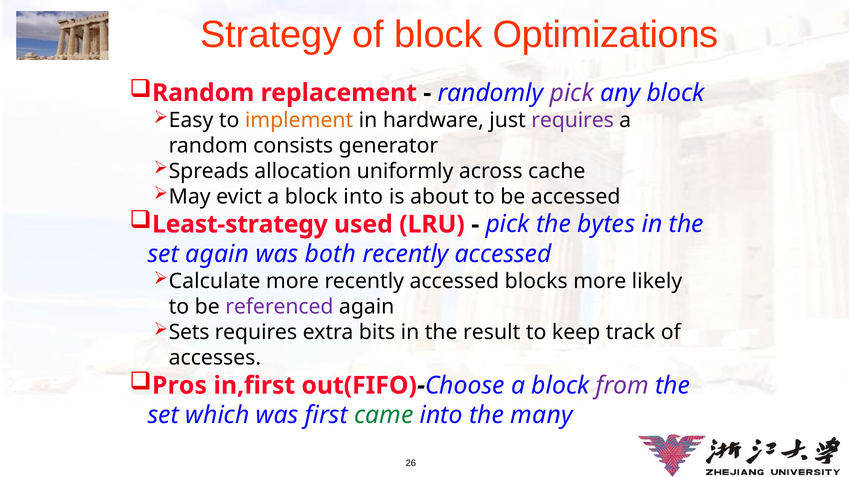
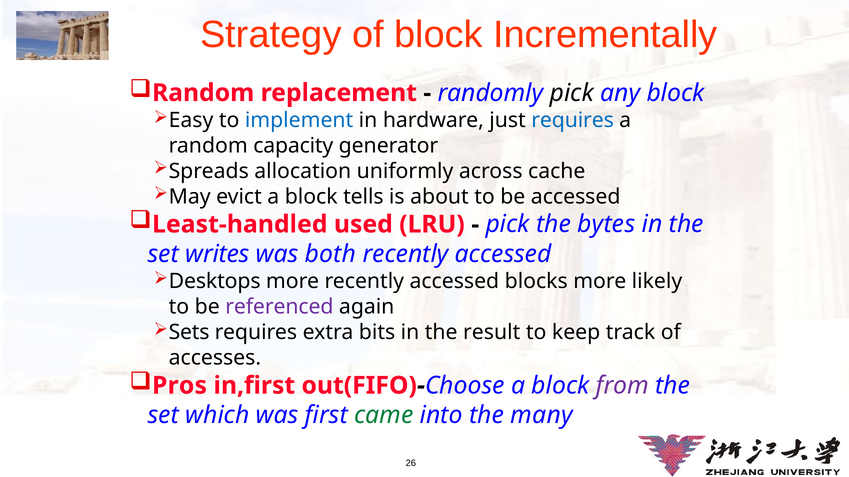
Optimizations: Optimizations -> Incrementally (605, 35)
pick colour: purple -> black (572, 93)
implement colour: orange -> blue (299, 120)
requires colour: purple -> blue (573, 120)
consists: consists -> capacity (293, 146)
block into: into -> tells (363, 197)
Least-strategy: Least-strategy -> Least-handled (240, 225)
set again: again -> writes (217, 254)
Calculate: Calculate -> Desktops (215, 282)
